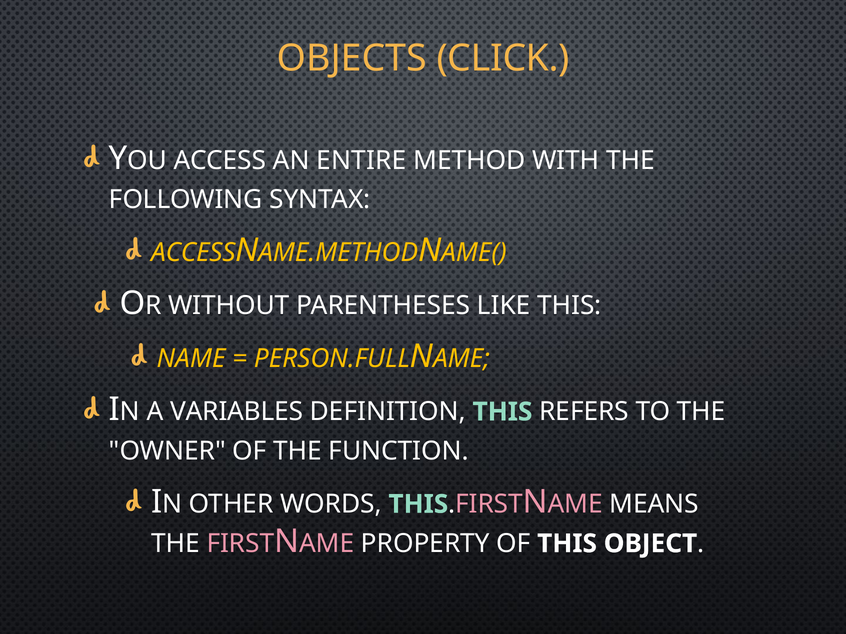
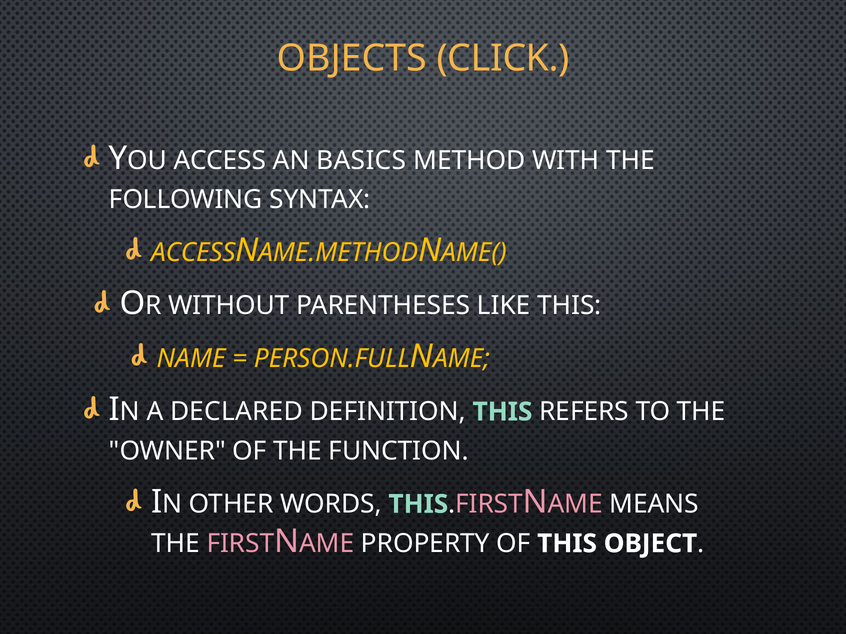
ENTIRE: ENTIRE -> BASICS (361, 160)
VARIABLES: VARIABLES -> DECLARED (237, 412)
